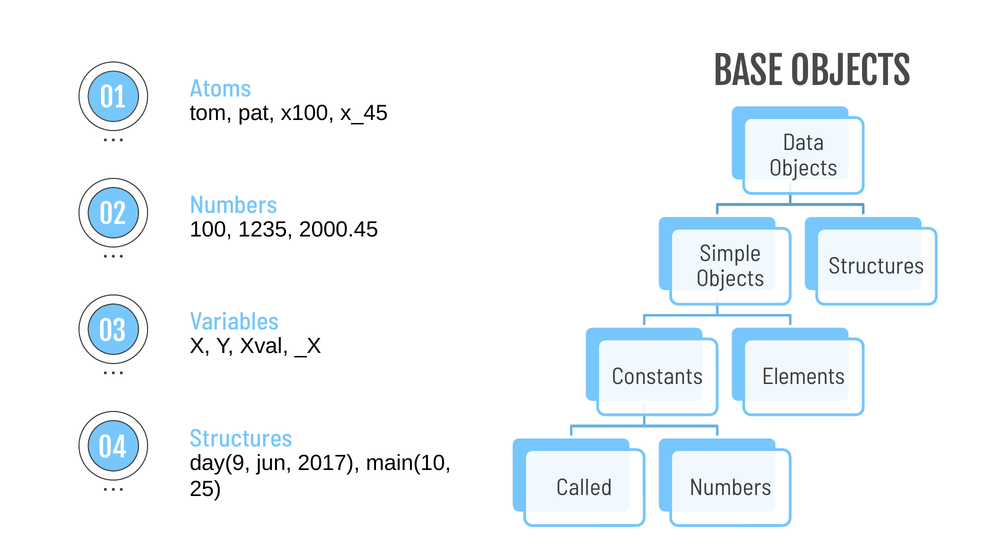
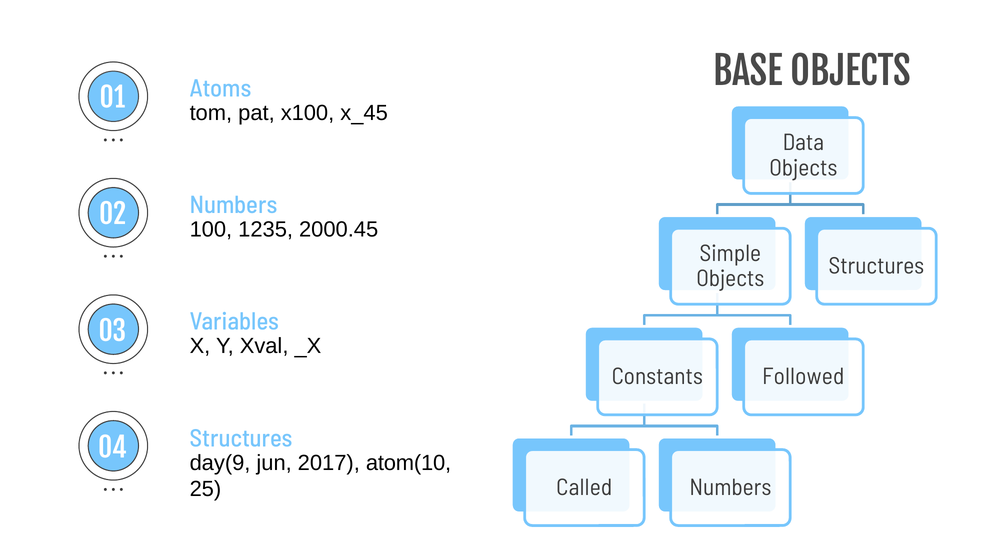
Elements: Elements -> Followed (803, 377)
main(10: main(10 -> atom(10 (409, 463)
